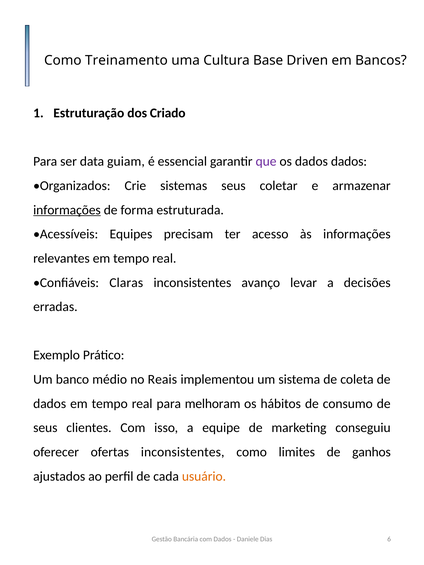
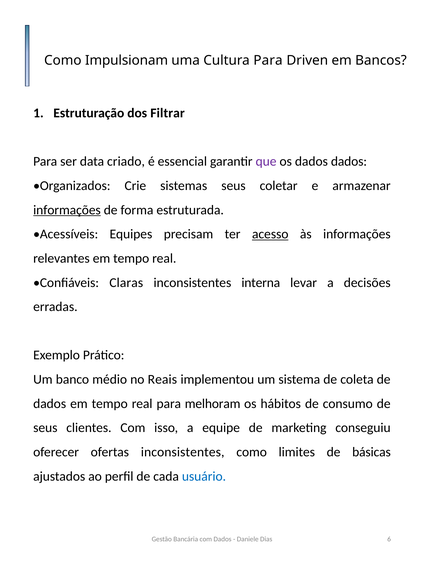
Treinamento: Treinamento -> Impulsionam (127, 61)
Cultura Base: Base -> Para (268, 61)
Criado: Criado -> Filtrar (168, 113)
guiam: guiam -> criado (126, 162)
acesso underline: none -> present (270, 234)
avanço: avanço -> interna (261, 283)
ganhos: ganhos -> básicas (371, 452)
usuário colour: orange -> blue (204, 477)
